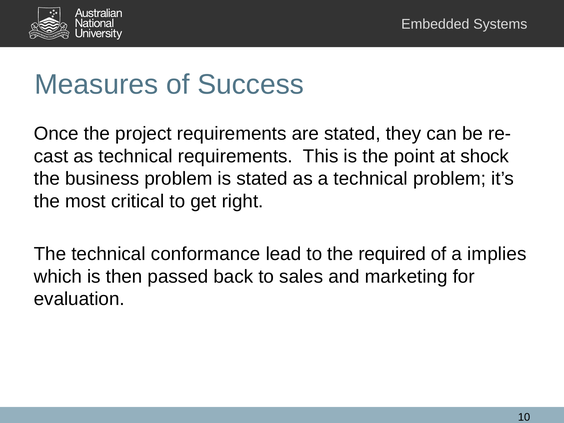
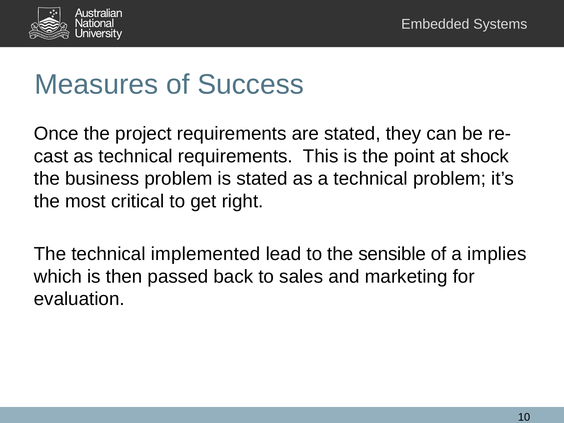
conformance: conformance -> implemented (206, 254)
required: required -> sensible (392, 254)
